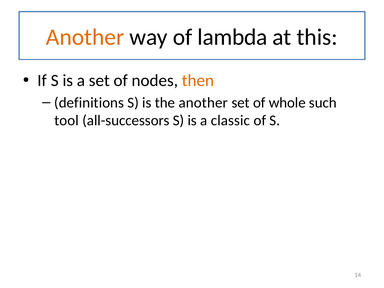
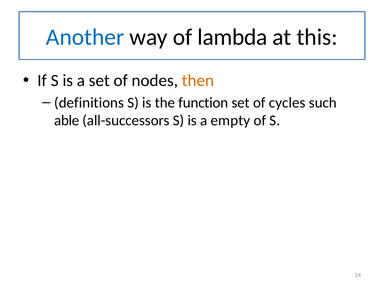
Another colour: orange -> blue (85, 37)
the another: another -> function (203, 103)
whole: whole -> cycles (287, 103)
tool: tool -> able (67, 121)
classic: classic -> empty (230, 121)
